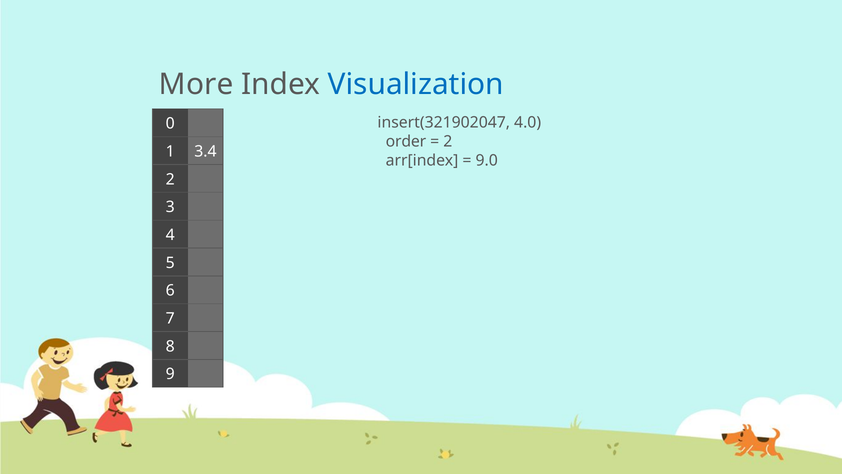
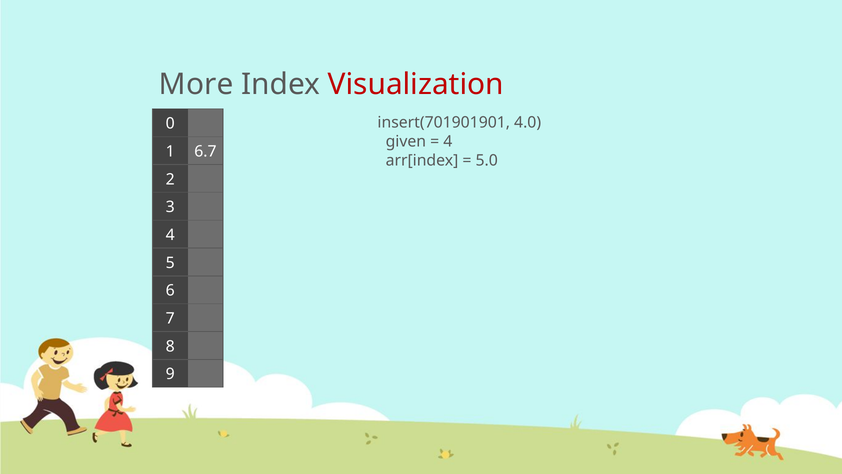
Visualization colour: blue -> red (416, 84)
insert(321902047: insert(321902047 -> insert(701901901 (444, 122)
order: order -> given (406, 141)
2: 2 -> 4 (448, 141)
3.4: 3.4 -> 6.7 (205, 151)
9.0: 9.0 -> 5.0 (487, 160)
